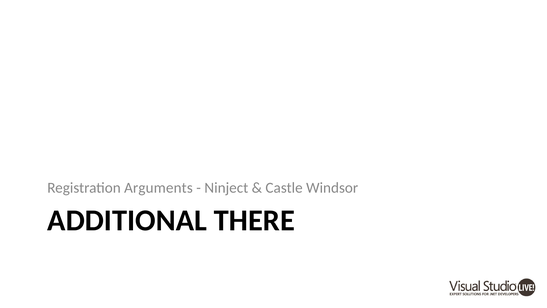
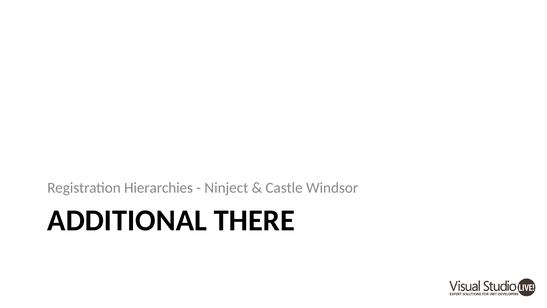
Arguments: Arguments -> Hierarchies (159, 188)
